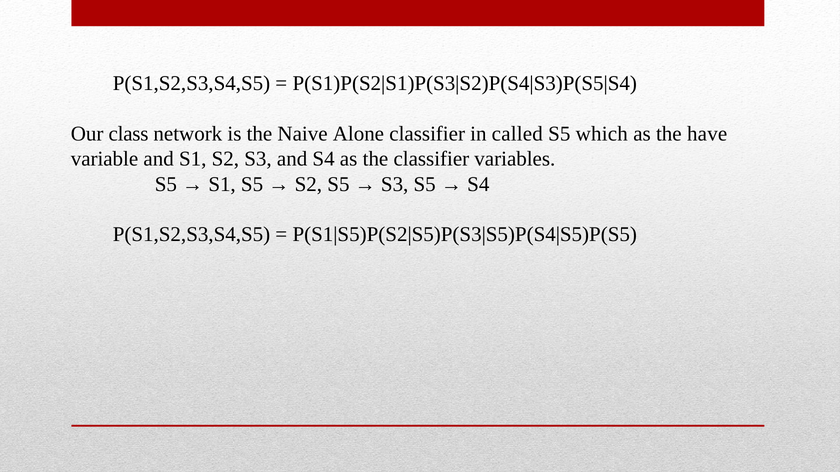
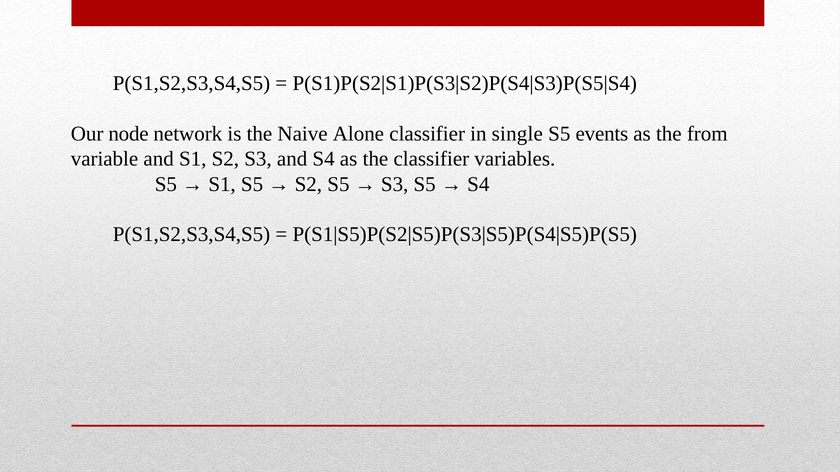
class: class -> node (129, 134)
called: called -> single (517, 134)
which: which -> events (602, 134)
have: have -> from (707, 134)
